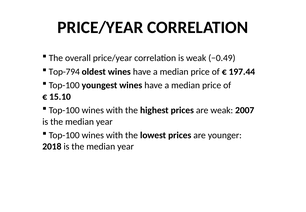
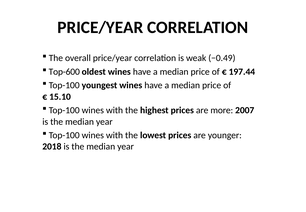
Top-794: Top-794 -> Top-600 (64, 72)
are weak: weak -> more (222, 110)
